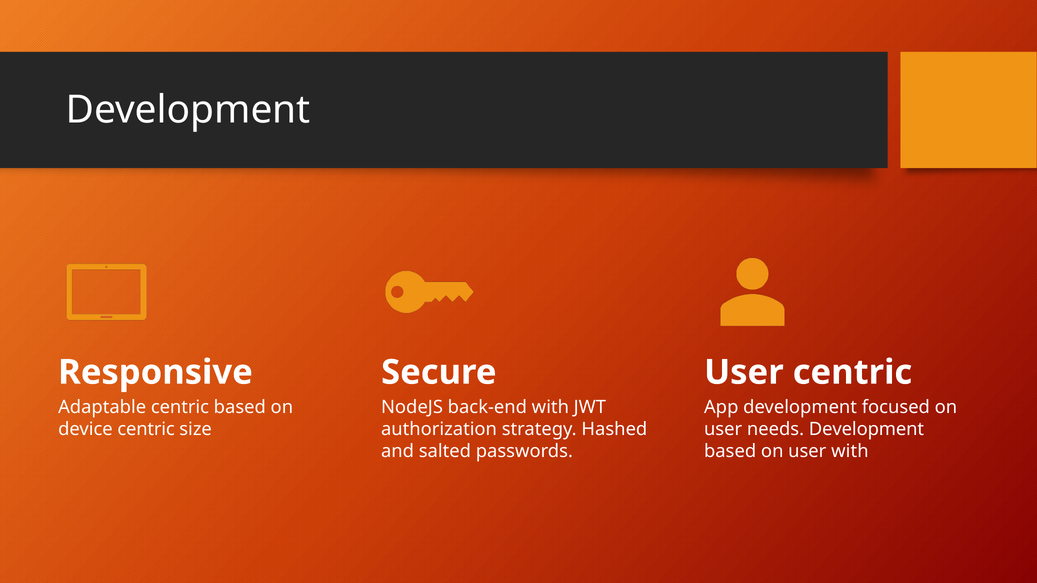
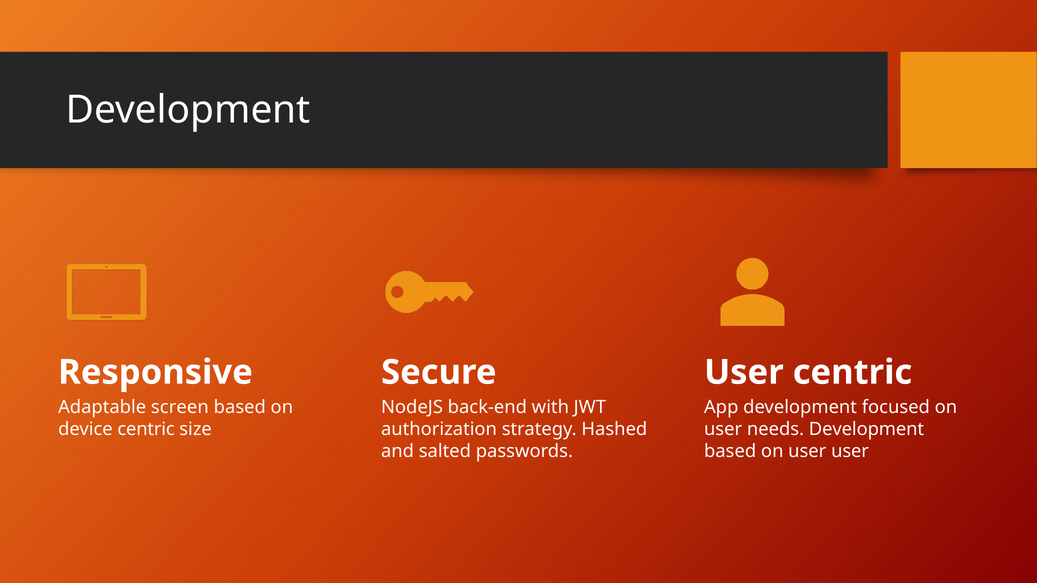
Adaptable centric: centric -> screen (180, 407)
user with: with -> user (850, 451)
